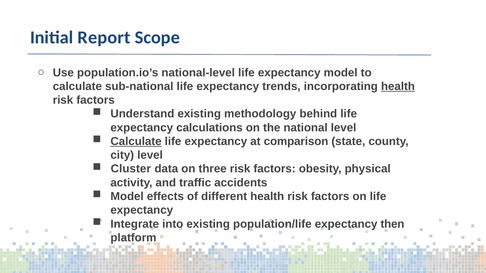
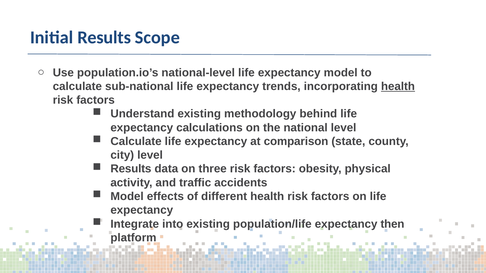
Initial Report: Report -> Results (104, 37)
Calculate underline: present -> none (136, 142)
Cluster: Cluster -> Results (131, 169)
